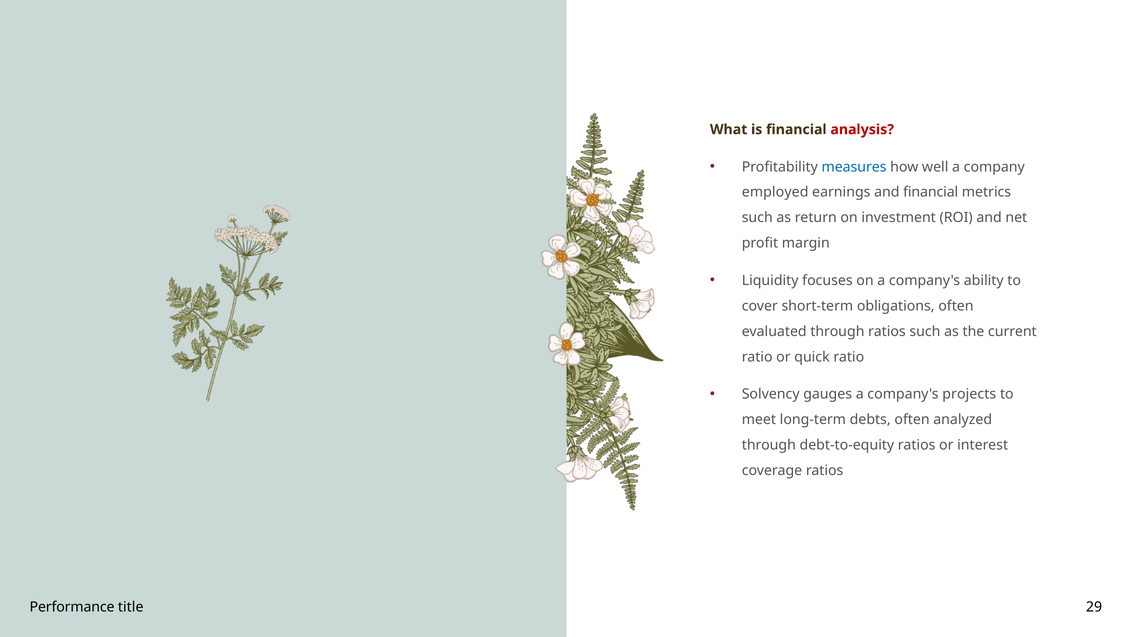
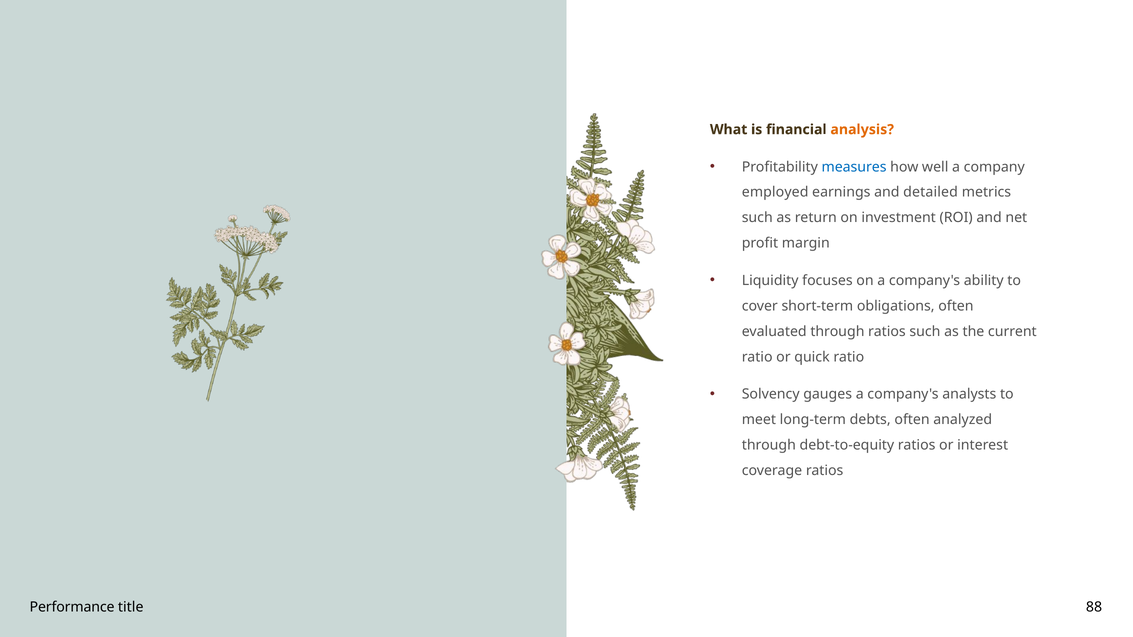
analysis colour: red -> orange (862, 130)
and financial: financial -> detailed (931, 192)
projects: projects -> analysts (969, 394)
29: 29 -> 88 (1094, 607)
